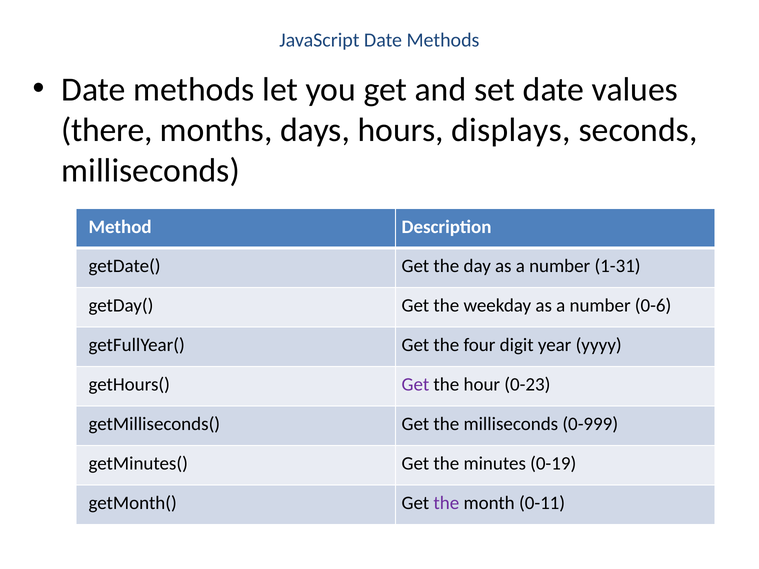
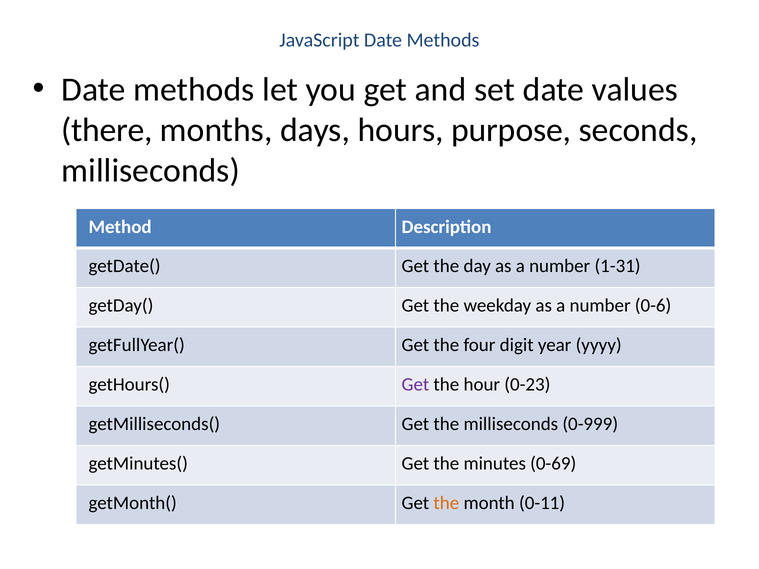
displays: displays -> purpose (511, 130)
0-19: 0-19 -> 0-69 (553, 464)
the colour: purple -> orange (446, 503)
